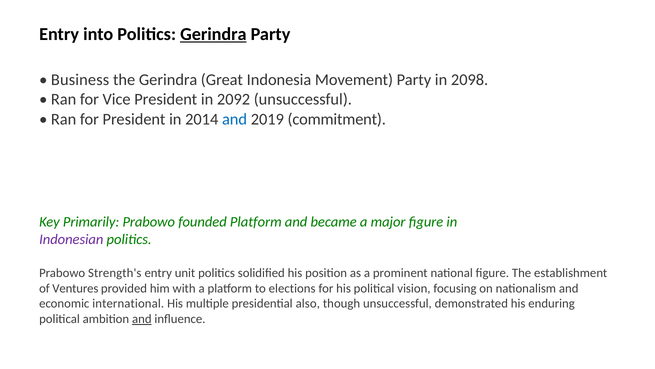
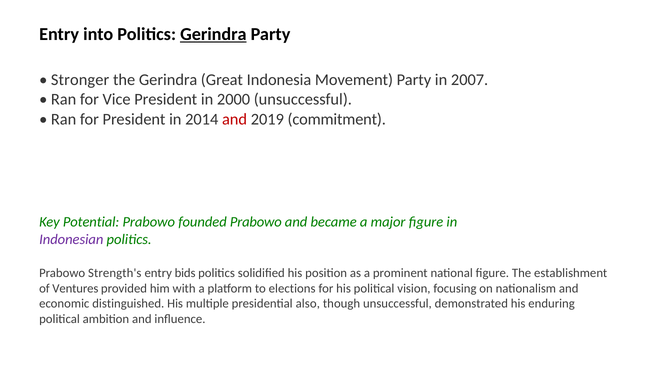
Business: Business -> Stronger (80, 80)
2098: 2098 -> 2007 (470, 80)
2092: 2092 -> 2000 (234, 99)
and colour: blue -> red (235, 119)
Primarily: Primarily -> Potential (91, 222)
founded Platform: Platform -> Prabowo (256, 222)
unit: unit -> bids (185, 273)
international: international -> distinguished (128, 303)
and underline: present -> none (142, 319)
